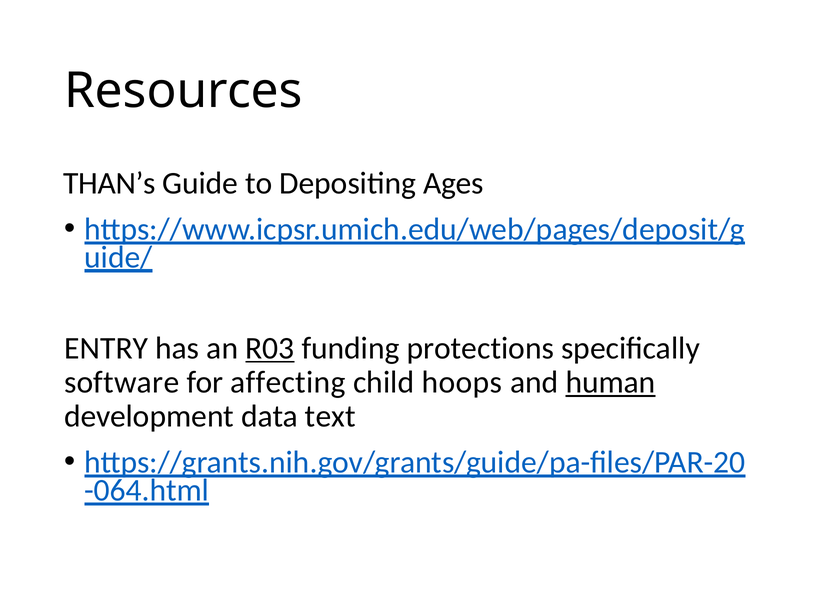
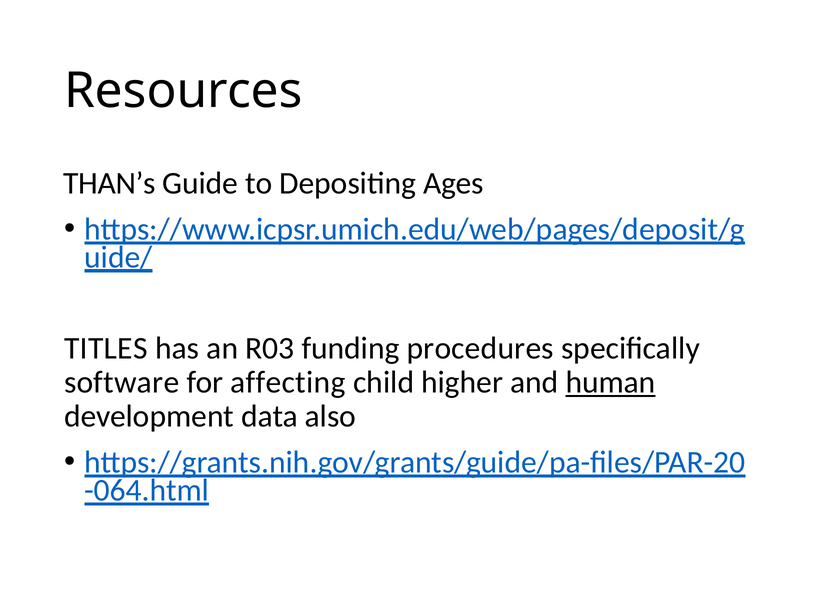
ENTRY: ENTRY -> TITLES (106, 348)
R03 underline: present -> none (270, 348)
protections: protections -> procedures (480, 348)
hoops: hoops -> higher (462, 382)
text: text -> also (330, 416)
